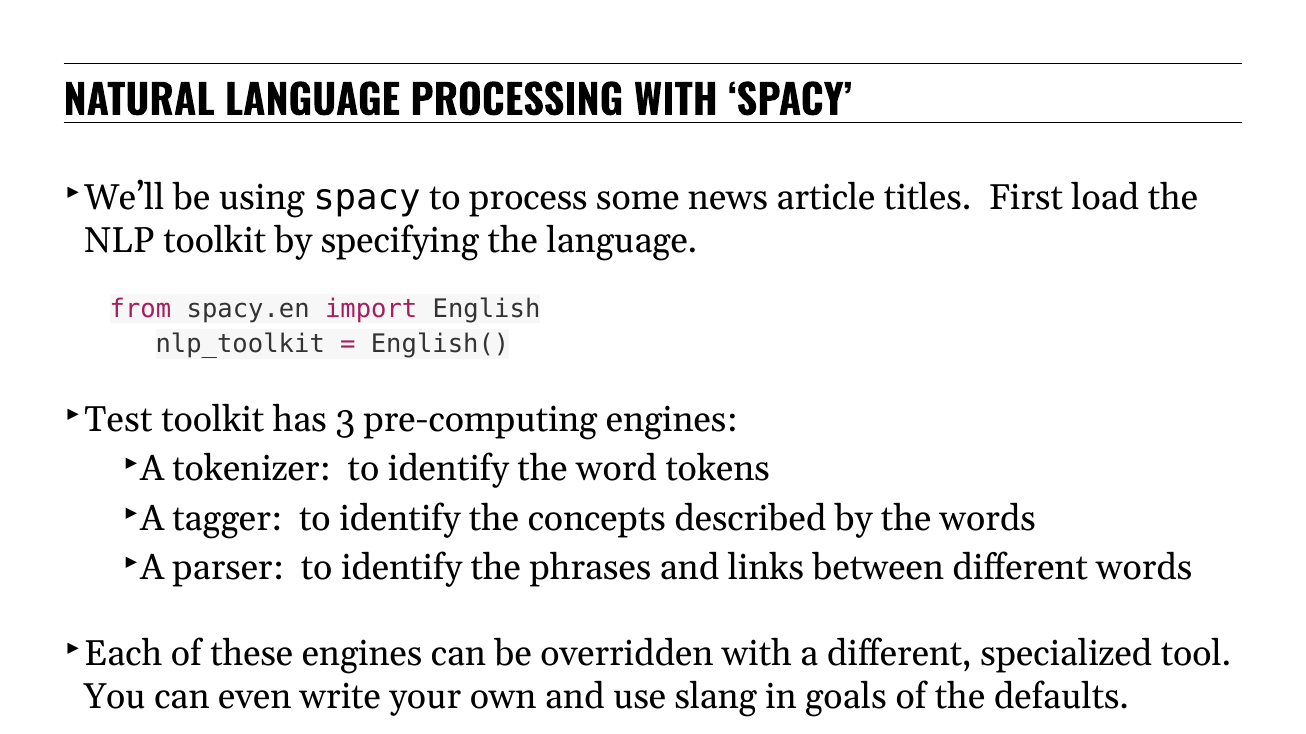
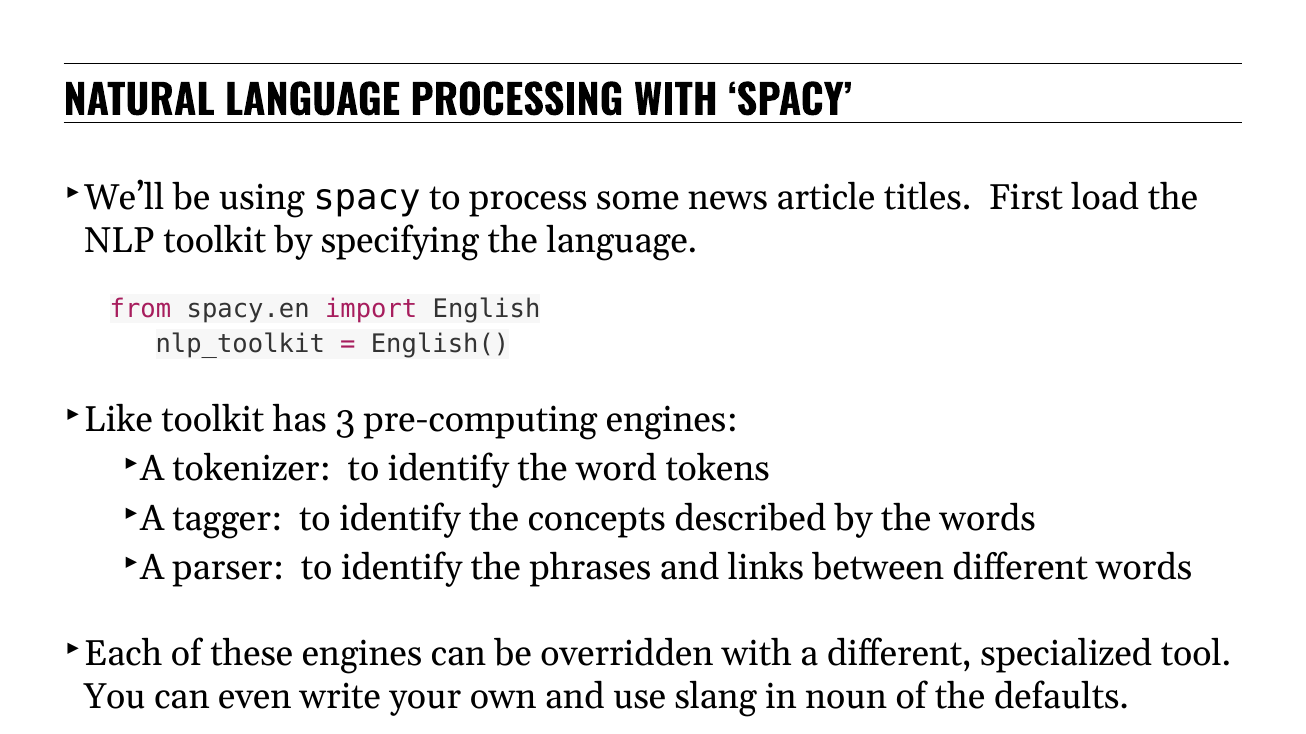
Test: Test -> Like (118, 419)
goals: goals -> noun (846, 696)
